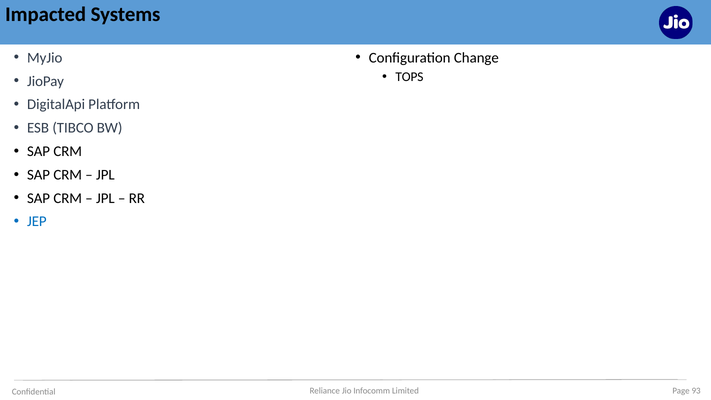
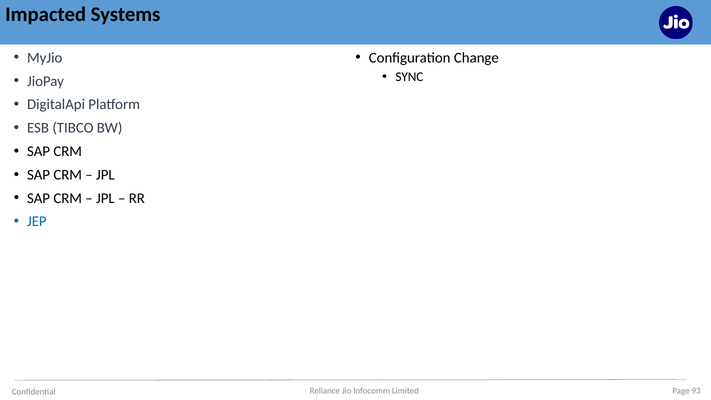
TOPS: TOPS -> SYNC (409, 77)
